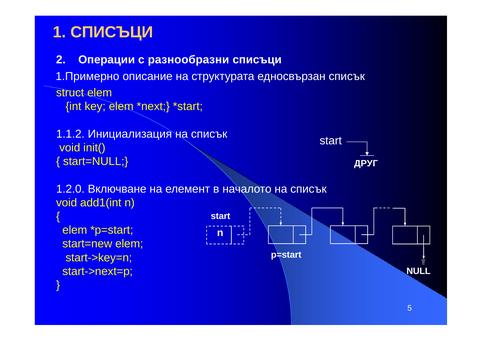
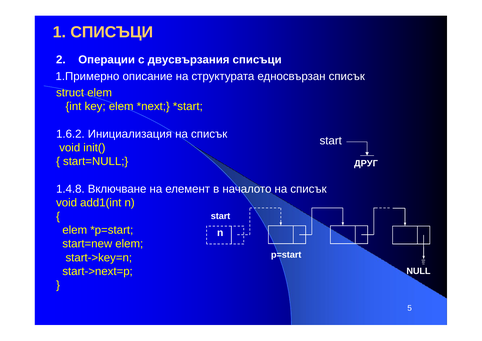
разнообразни: разнообразни -> двусвързания (189, 60)
1.1.2: 1.1.2 -> 1.6.2 (70, 134)
1.2.0: 1.2.0 -> 1.4.8 (70, 189)
